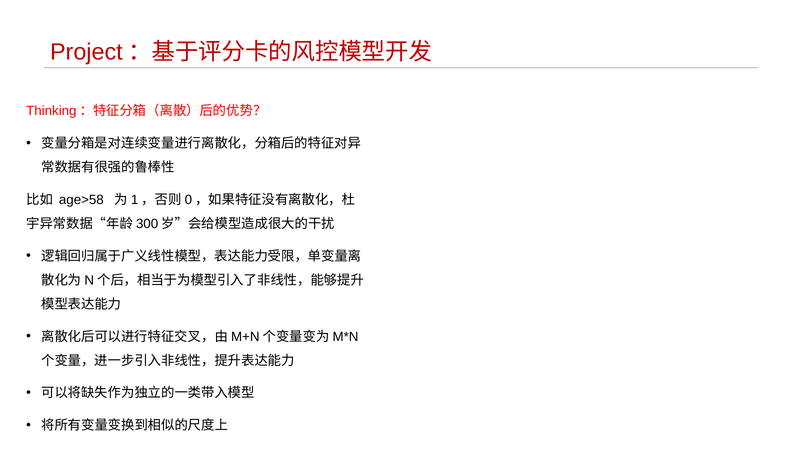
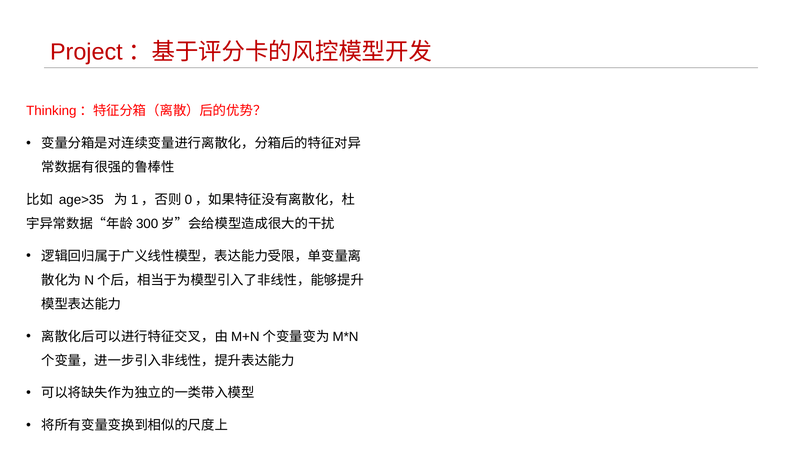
age>58: age>58 -> age>35 (81, 200)
